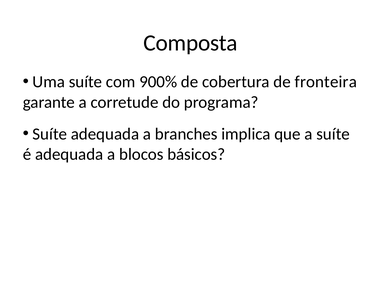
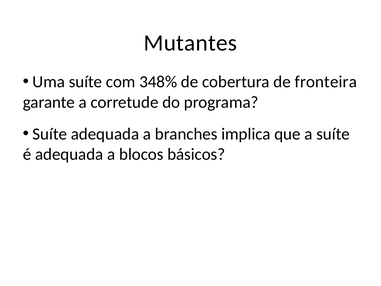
Composta: Composta -> Mutantes (190, 43)
900%: 900% -> 348% (158, 82)
